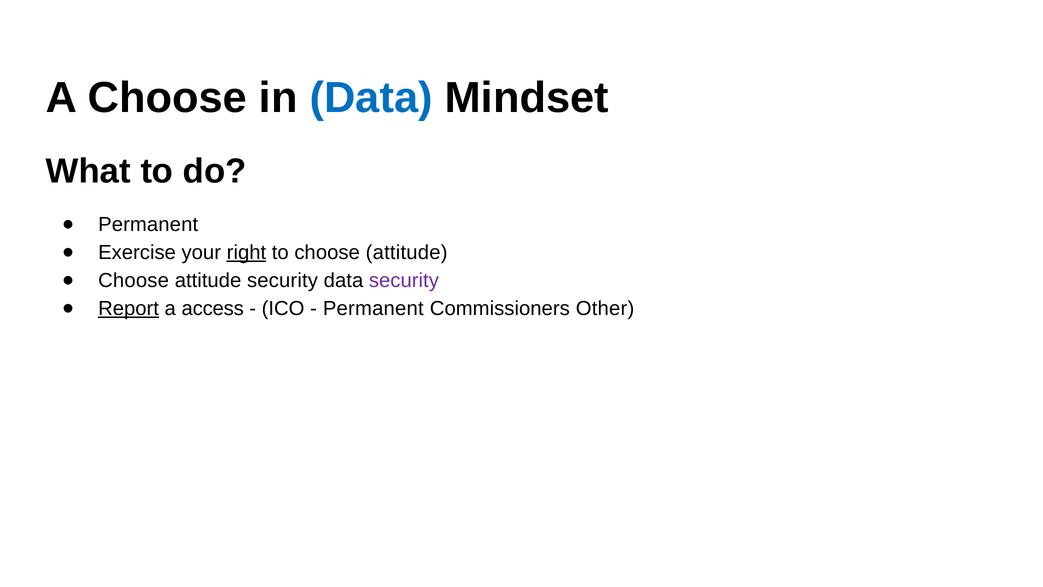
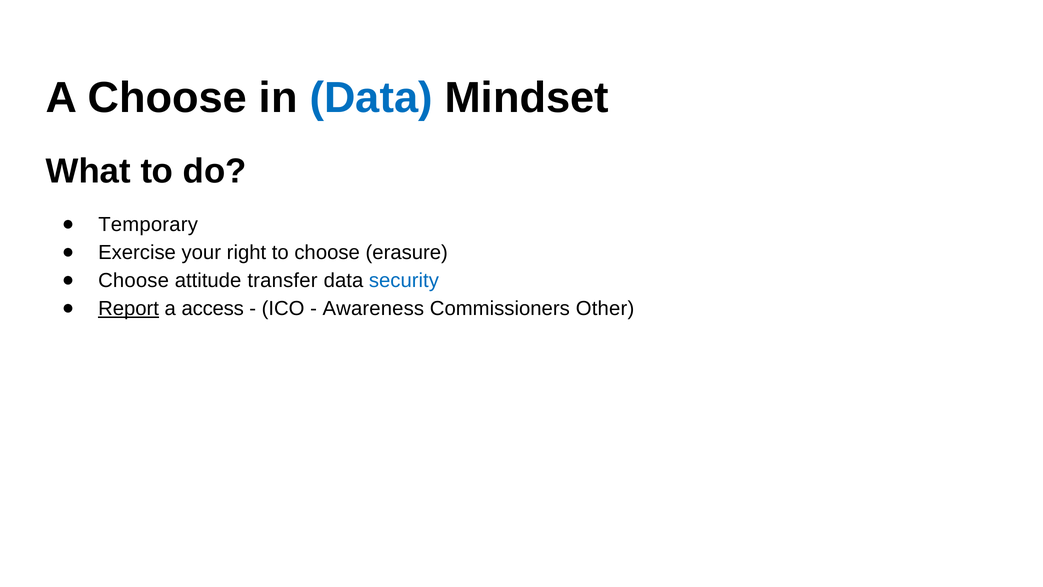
Permanent: Permanent -> Temporary (148, 224)
right underline: present -> none (246, 252)
to choose attitude: attitude -> erasure (407, 252)
attitude security: security -> transfer (282, 280)
security colour: purple -> blue (404, 280)
Permanent: Permanent -> Awareness (373, 308)
